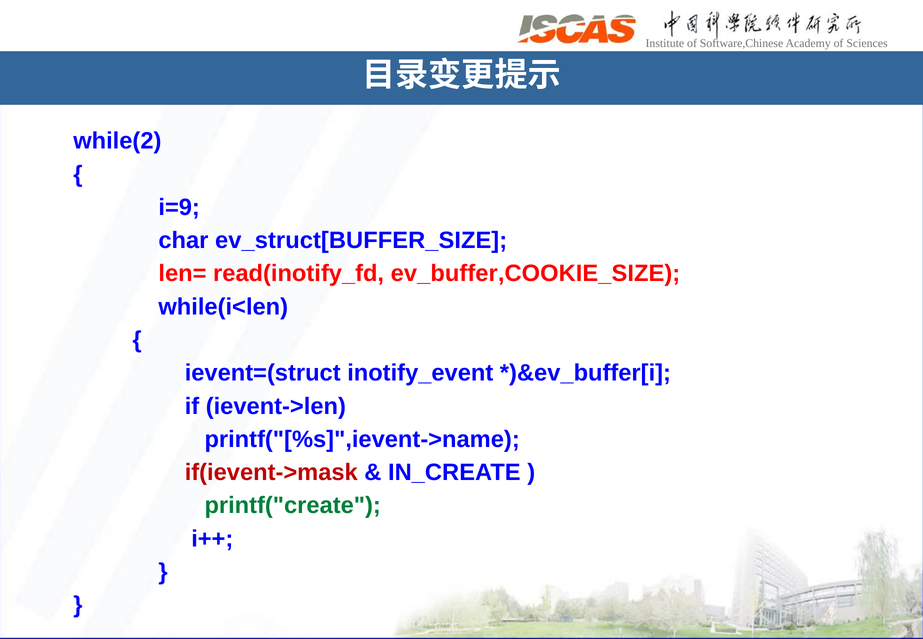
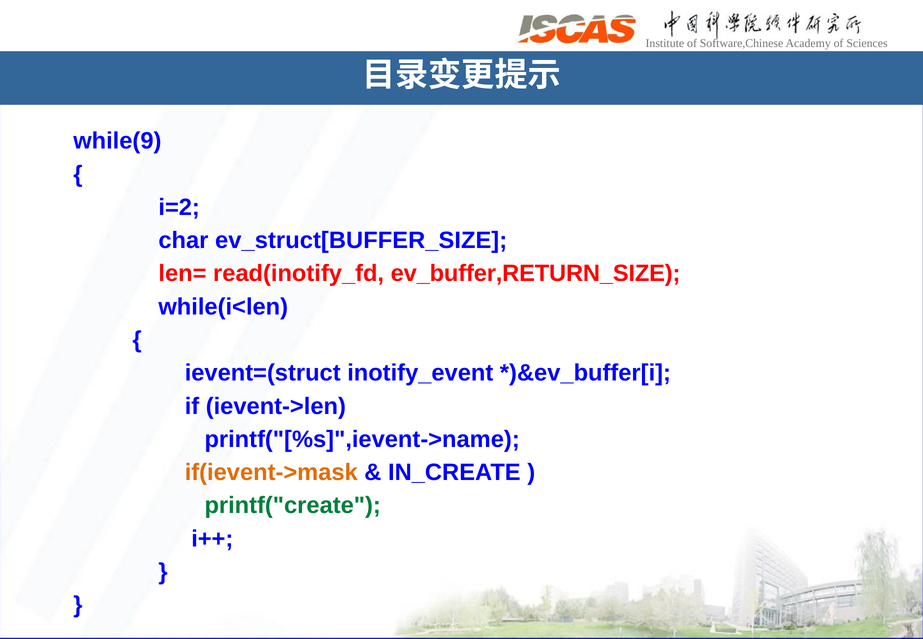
while(2: while(2 -> while(9 (117, 141)
i=9: i=9 -> i=2 (179, 207)
ev_buffer,COOKIE_SIZE: ev_buffer,COOKIE_SIZE -> ev_buffer,RETURN_SIZE (536, 274)
if(ievent->mask colour: red -> orange (271, 473)
